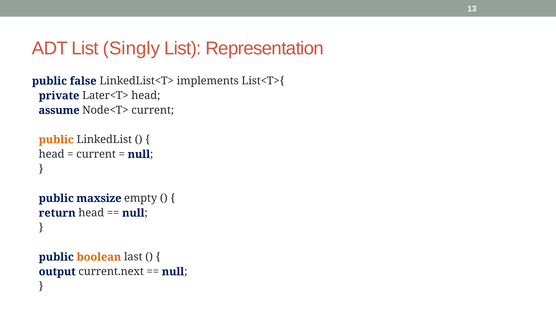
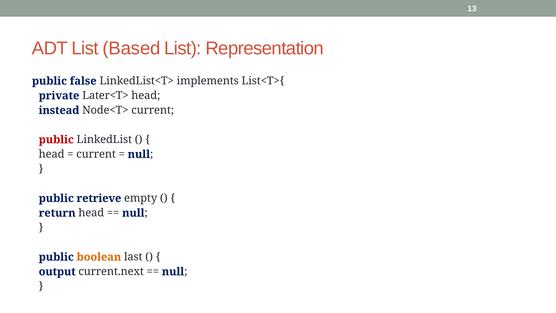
Singly: Singly -> Based (132, 48)
assume: assume -> instead (59, 110)
public colour: orange -> red (56, 140)
maxsize: maxsize -> retrieve (99, 198)
